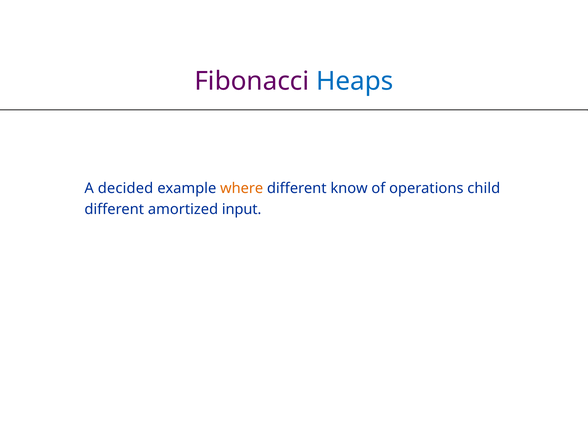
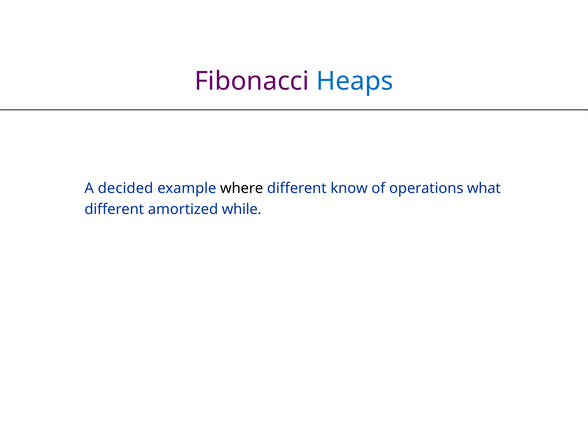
where colour: orange -> black (242, 188)
child: child -> what (484, 188)
input: input -> while (242, 209)
